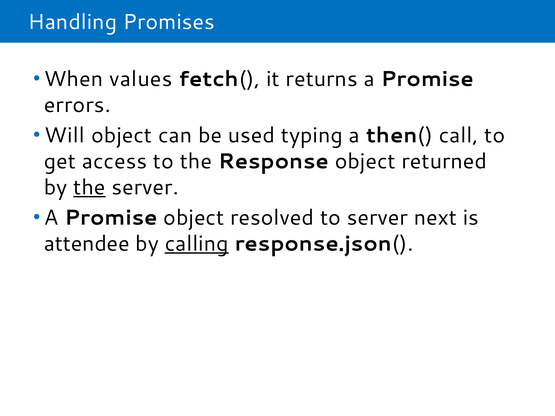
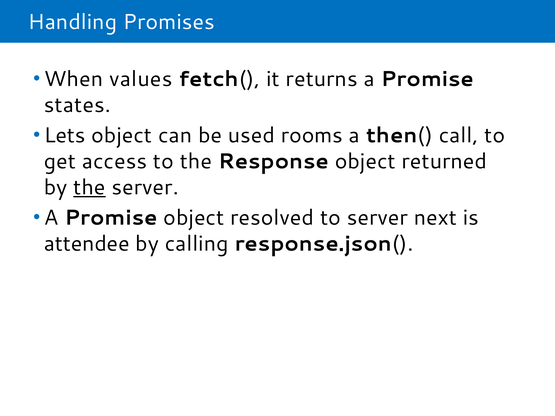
errors: errors -> states (77, 105)
Will: Will -> Lets (65, 136)
typing: typing -> rooms (312, 136)
calling underline: present -> none (197, 244)
